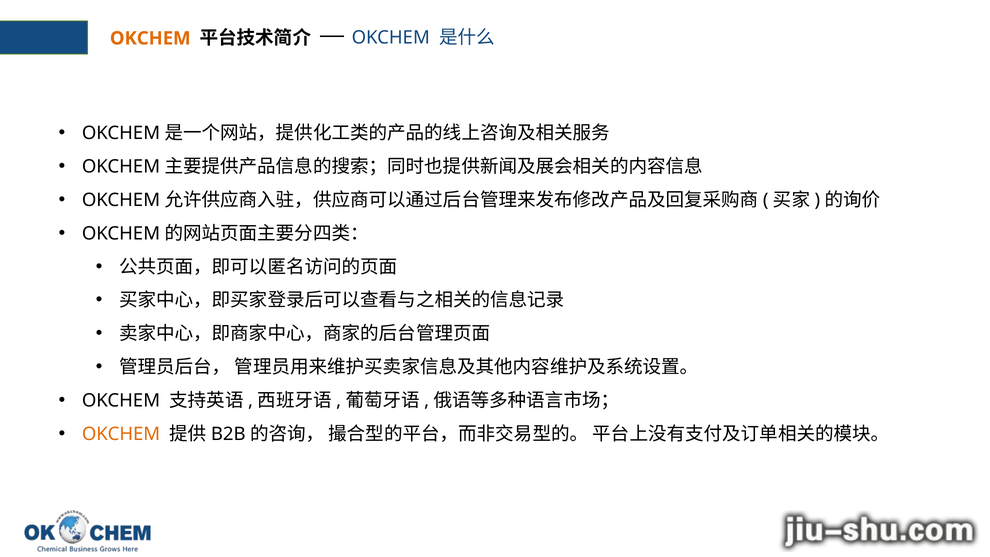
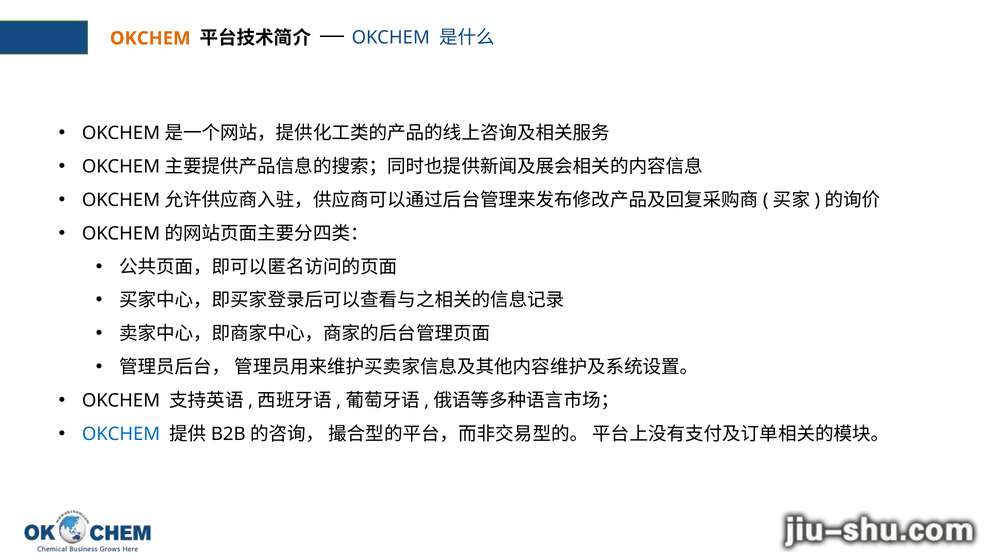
OKCHEM colour: orange -> blue (121, 434)
